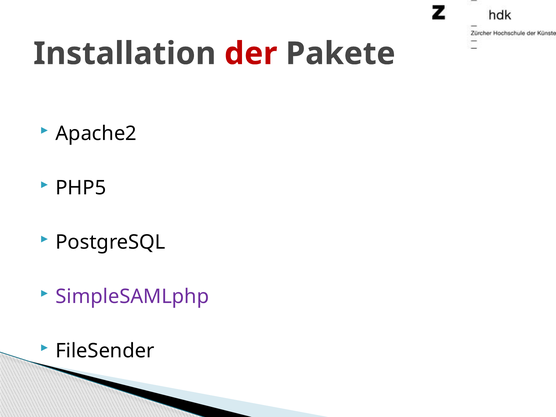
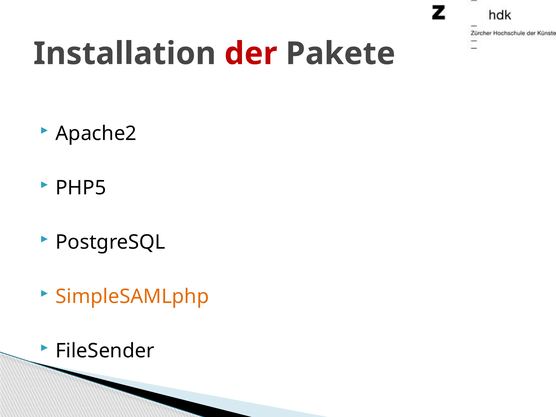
SimpleSAMLphp colour: purple -> orange (132, 296)
